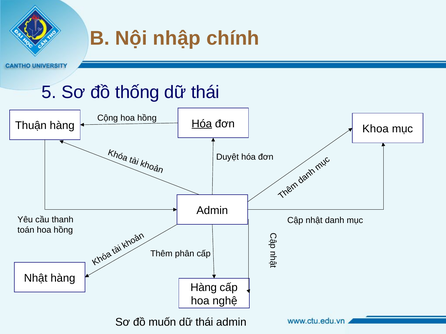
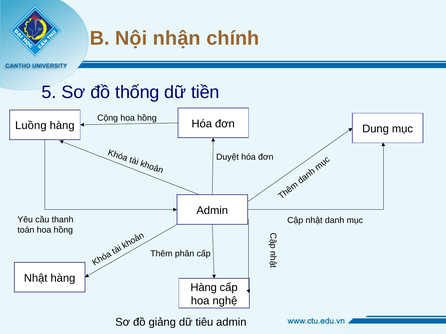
nhập: nhập -> nhận (177, 38)
thái: thái -> tiền (205, 92)
Hóa underline: present -> none (202, 124)
Khoa: Khoa -> Dung (376, 129)
Thuận: Thuận -> Luồng (31, 126)
muốn: muốn -> giảng (162, 322)
thái: thái -> tiêu (204, 322)
